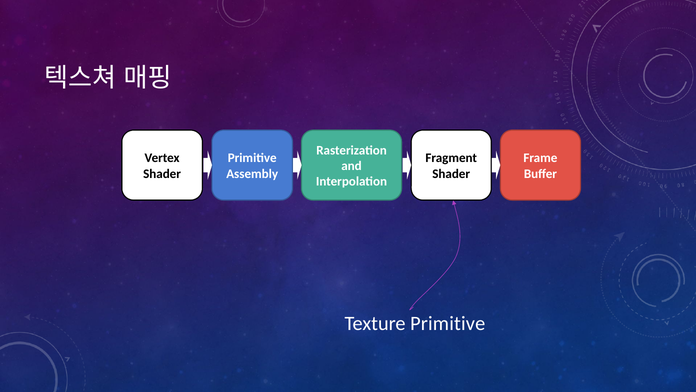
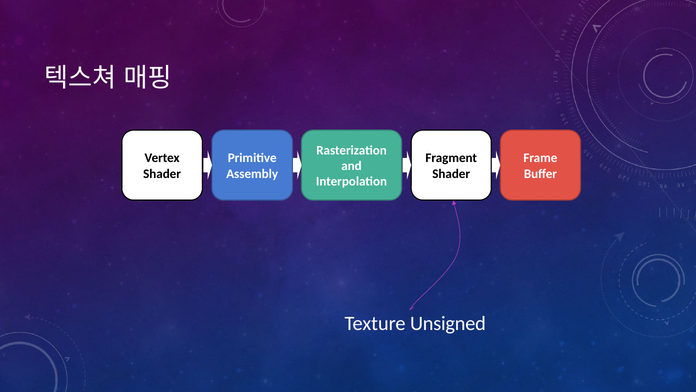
Texture Primitive: Primitive -> Unsigned (448, 323)
